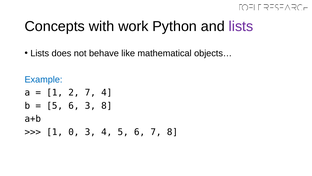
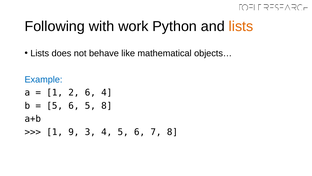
Concepts: Concepts -> Following (55, 26)
lists colour: purple -> orange (241, 26)
2 7: 7 -> 6 (90, 92)
6 3: 3 -> 5 (90, 105)
0: 0 -> 9 (74, 132)
